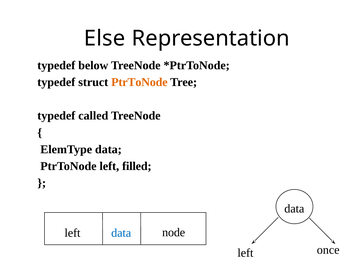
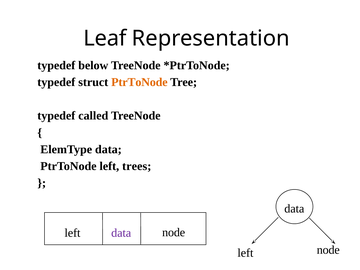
Else: Else -> Leaf (105, 38)
filled: filled -> trees (137, 166)
data colour: blue -> purple (121, 233)
once: once -> node (328, 250)
